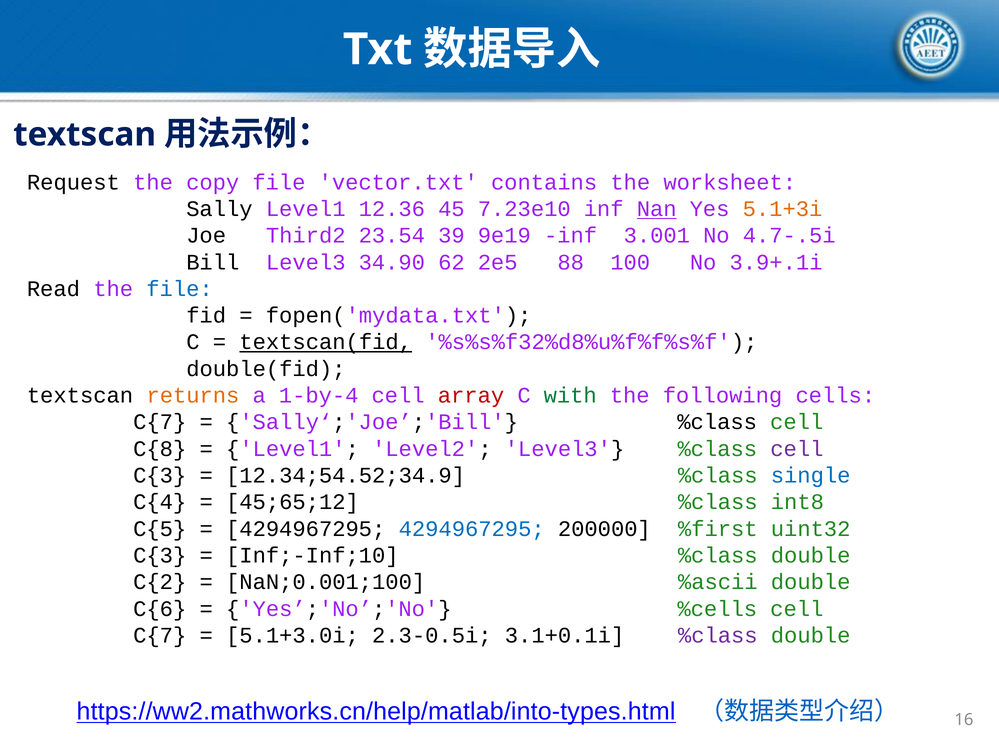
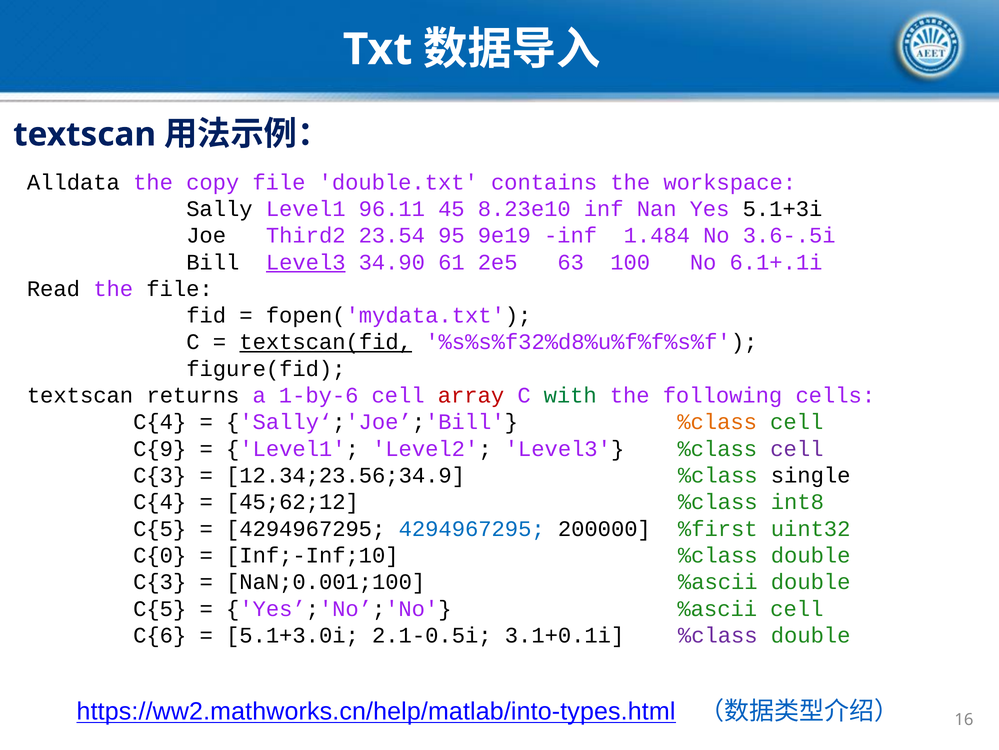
Request: Request -> Alldata (73, 182)
vector.txt: vector.txt -> double.txt (398, 182)
worksheet: worksheet -> workspace (730, 182)
12.36: 12.36 -> 96.11 (392, 209)
7.23e10: 7.23e10 -> 8.23e10 (524, 209)
Nan underline: present -> none (657, 209)
5.1+3i colour: orange -> black (783, 209)
39: 39 -> 95 (451, 235)
3.001: 3.001 -> 1.484 (657, 235)
4.7-.5i: 4.7-.5i -> 3.6-.5i (789, 235)
Level3 underline: none -> present (306, 262)
62: 62 -> 61 (451, 262)
88: 88 -> 63 (571, 262)
3.9+.1i: 3.9+.1i -> 6.1+.1i (776, 262)
file colour: blue -> black (180, 289)
double(fid: double(fid -> figure(fid (266, 368)
returns colour: orange -> black (193, 395)
1-by-4: 1-by-4 -> 1-by-6 (319, 395)
C{7: C{7 -> C{4 (160, 422)
%class colour: black -> orange (717, 422)
C{8: C{8 -> C{9 (160, 448)
12.34;54.52;34.9: 12.34;54.52;34.9 -> 12.34;23.56;34.9 (346, 475)
single colour: blue -> black (811, 475)
45;65;12: 45;65;12 -> 45;62;12 (292, 502)
C{3: C{3 -> C{0 (160, 555)
C{2: C{2 -> C{3 (160, 581)
C{6: C{6 -> C{5 (160, 608)
Yes’;'No’;'No %cells: %cells -> %ascii (717, 608)
C{7: C{7 -> C{6 (160, 635)
2.3-0.5i: 2.3-0.5i -> 2.1-0.5i (432, 635)
